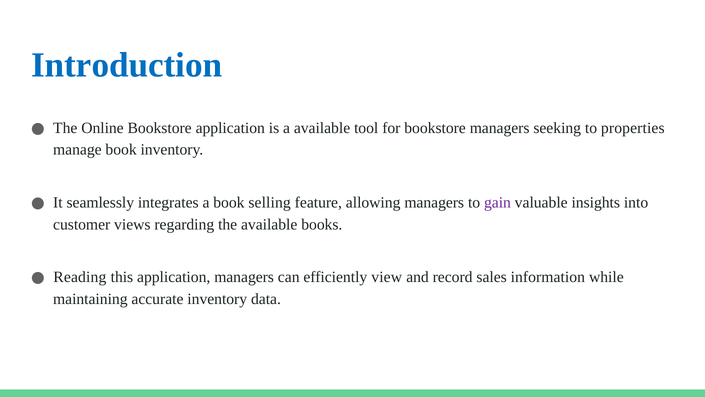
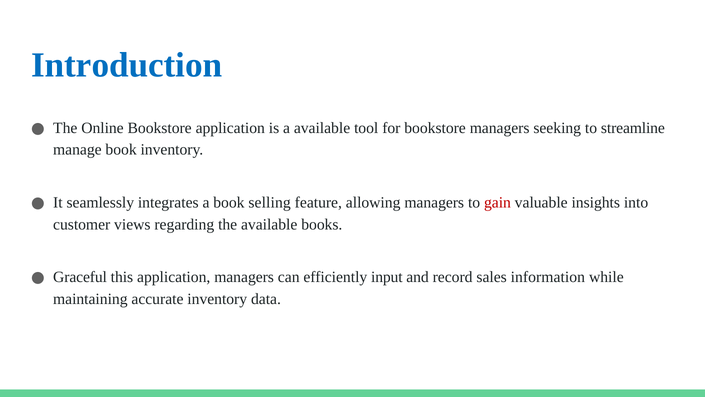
properties: properties -> streamline (633, 128)
gain colour: purple -> red (497, 203)
Reading: Reading -> Graceful (80, 277)
view: view -> input (387, 277)
